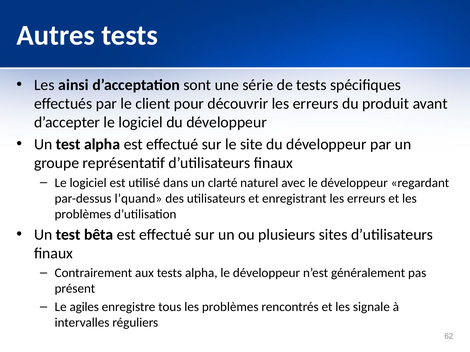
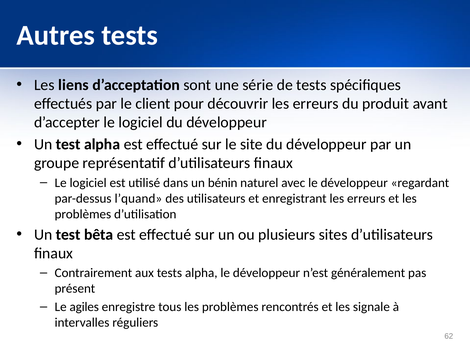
ainsi: ainsi -> liens (73, 85)
clarté: clarté -> bénin (223, 183)
